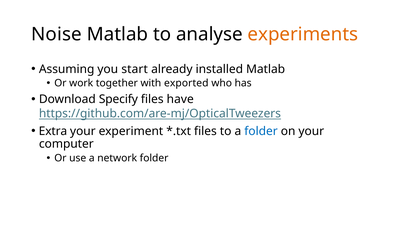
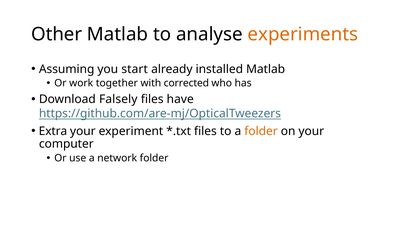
Noise: Noise -> Other (57, 34)
exported: exported -> corrected (186, 83)
Specify: Specify -> Falsely (118, 100)
folder colour: blue -> orange (261, 131)
